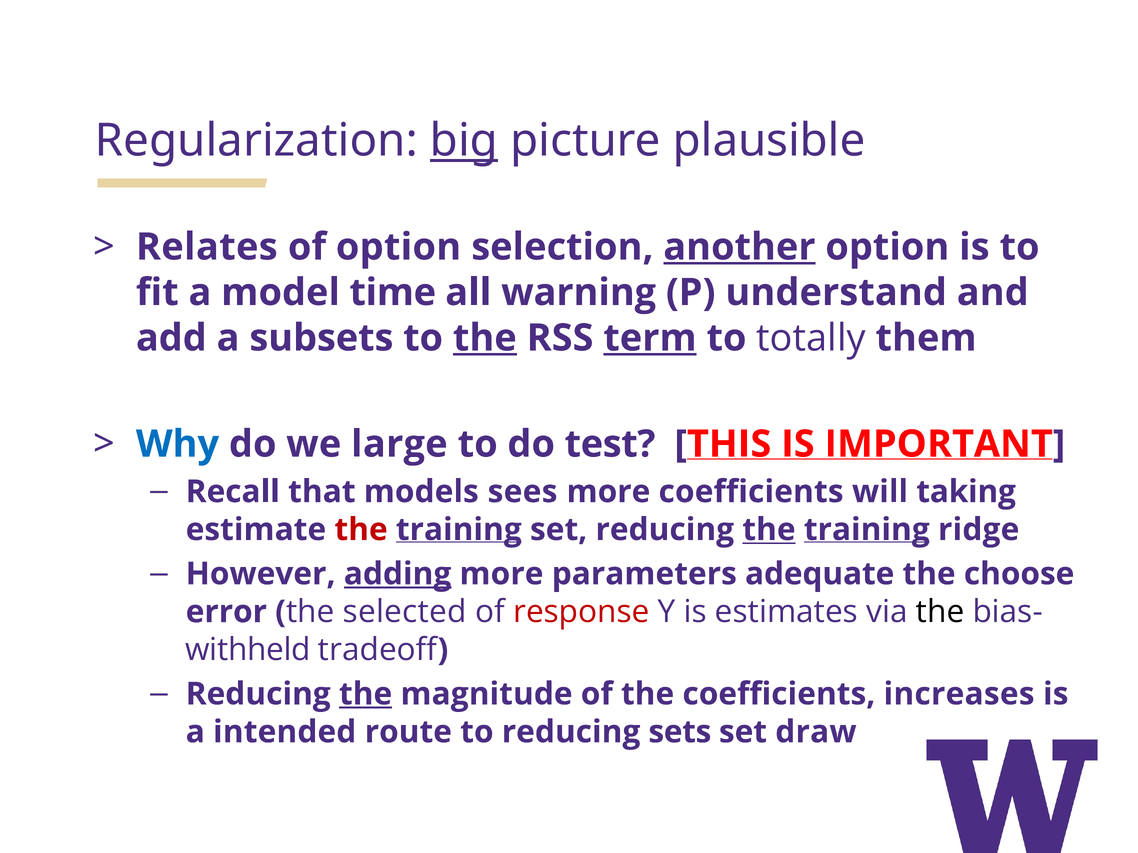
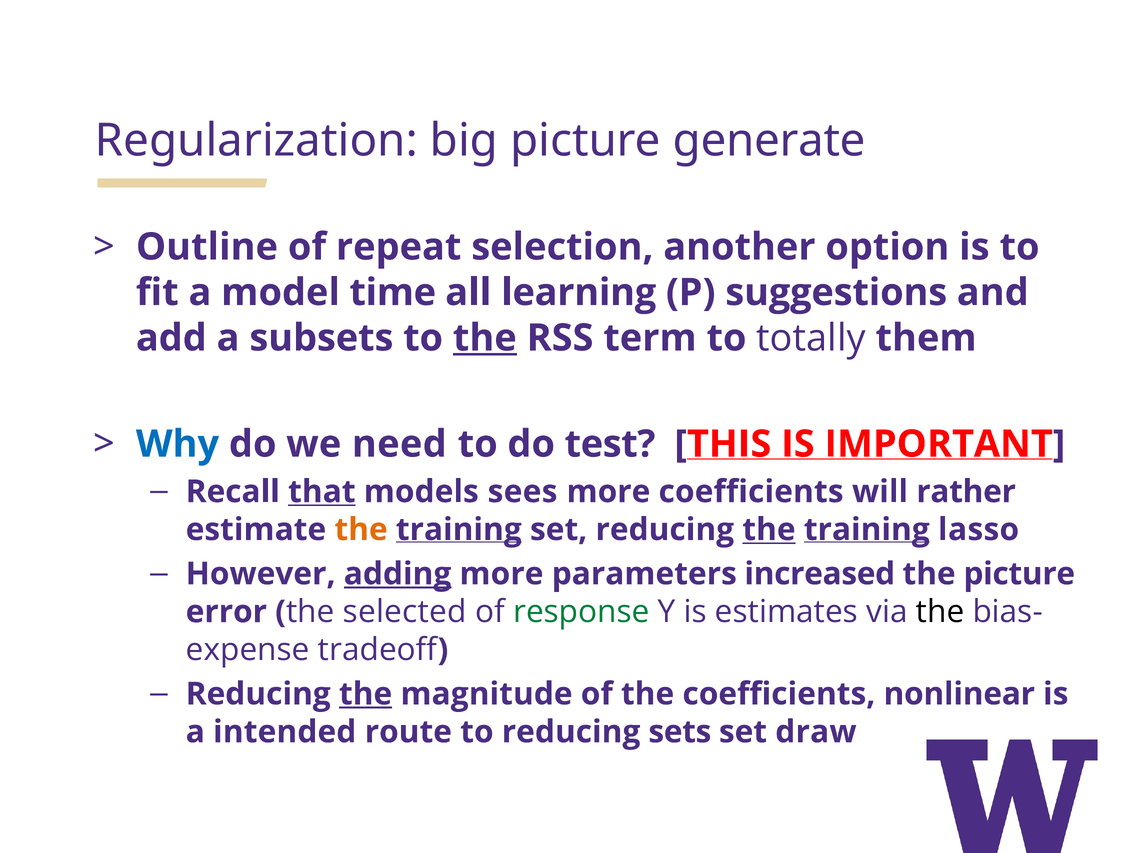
big underline: present -> none (464, 141)
plausible: plausible -> generate (769, 141)
Relates: Relates -> Outline (207, 247)
of option: option -> repeat (399, 247)
another underline: present -> none (739, 247)
warning: warning -> learning (579, 293)
understand: understand -> suggestions (836, 293)
term underline: present -> none (650, 338)
large: large -> need (399, 444)
that underline: none -> present (322, 492)
taking: taking -> rather (966, 492)
the colour: red -> orange (361, 530)
ridge: ridge -> lasso (979, 530)
adequate: adequate -> increased (820, 574)
the choose: choose -> picture (1019, 574)
response colour: red -> green (581, 612)
withheld: withheld -> expense (248, 650)
increases: increases -> nonlinear (959, 694)
